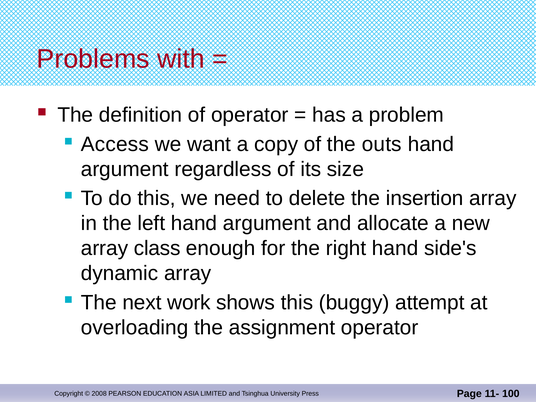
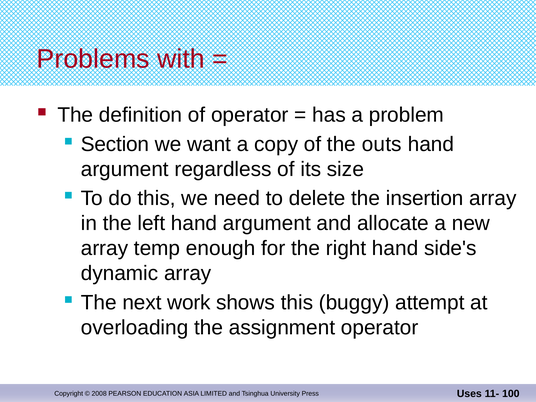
Access: Access -> Section (115, 144)
class: class -> temp (157, 248)
Page: Page -> Uses (469, 394)
